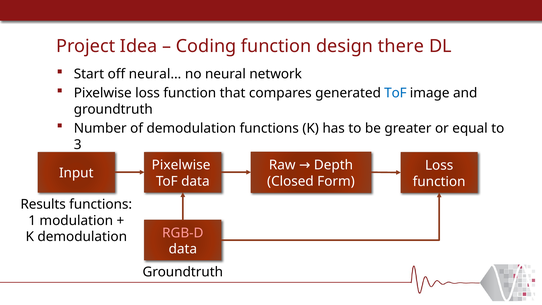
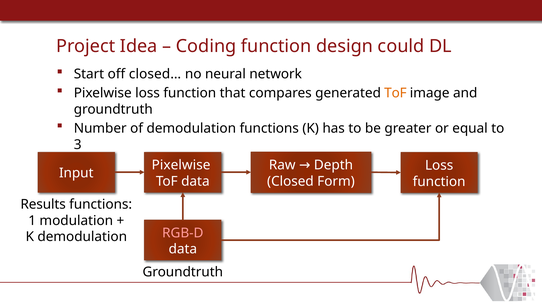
there: there -> could (401, 46)
neural…: neural… -> closed… (155, 74)
ToF colour: blue -> orange (395, 93)
